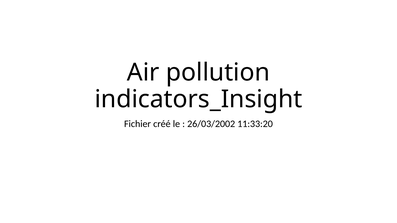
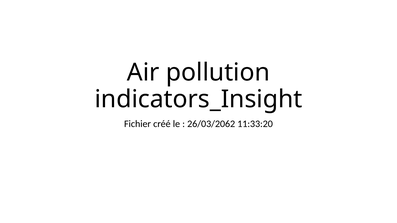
26/03/2002: 26/03/2002 -> 26/03/2062 (211, 124)
